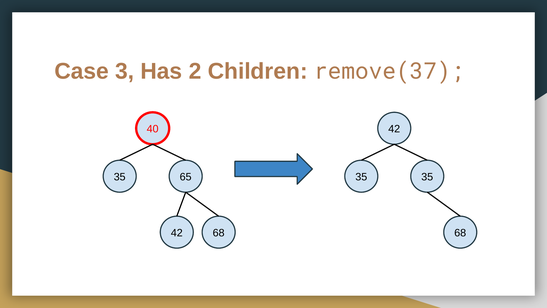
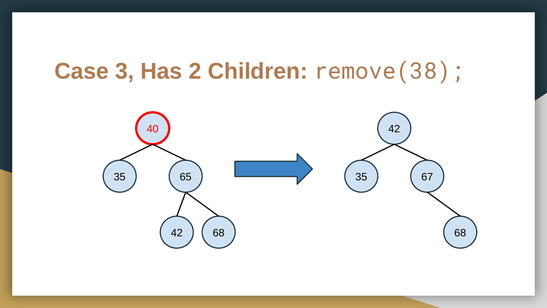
remove(37: remove(37 -> remove(38 (389, 71)
35 35: 35 -> 67 (427, 177)
